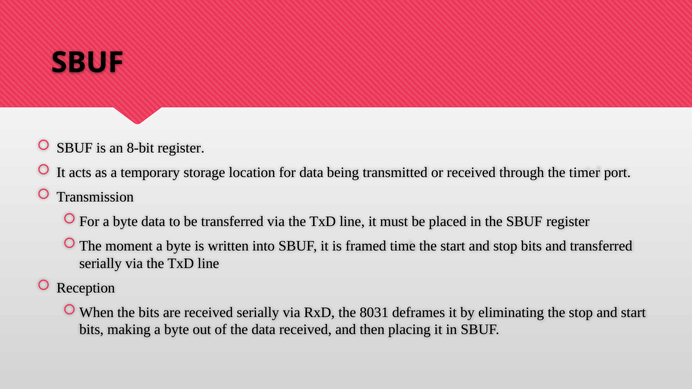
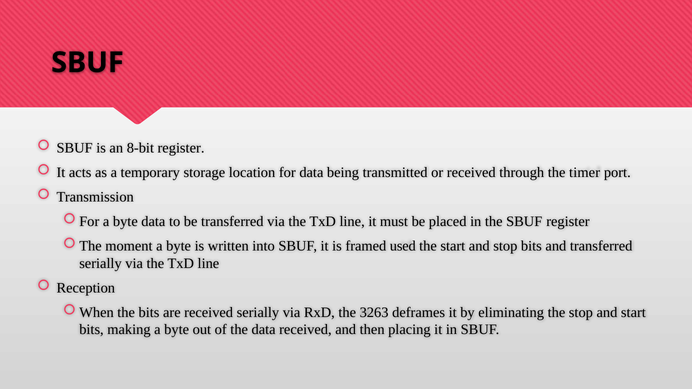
time: time -> used (403, 246)
8031: 8031 -> 3263 (374, 313)
